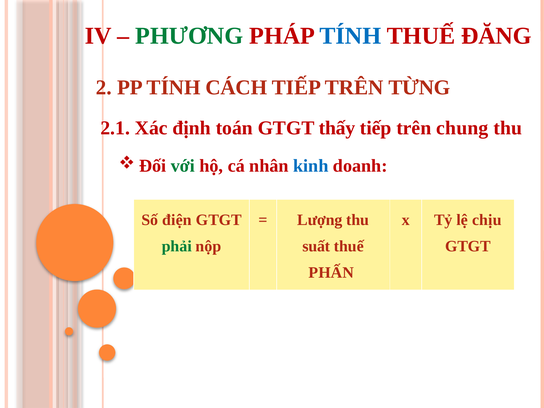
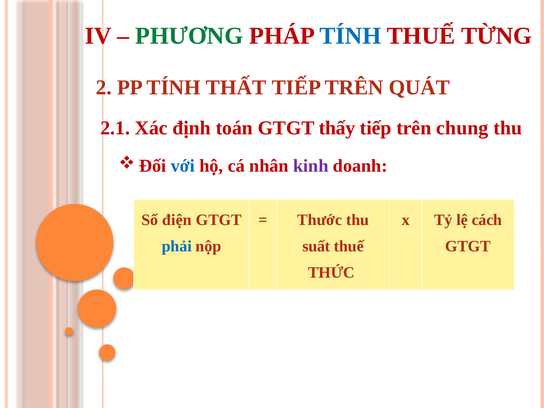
ĐĂNG: ĐĂNG -> TỪNG (496, 36)
CÁCH: CÁCH -> THẤT (236, 87)
TỪNG: TỪNG -> QUÁT (419, 87)
với colour: green -> blue (183, 166)
kinh colour: blue -> purple (311, 166)
Lượng: Lượng -> Thước (320, 220)
chịu: chịu -> cách (487, 220)
phải colour: green -> blue (177, 246)
PHẤN: PHẤN -> THỨC (331, 273)
